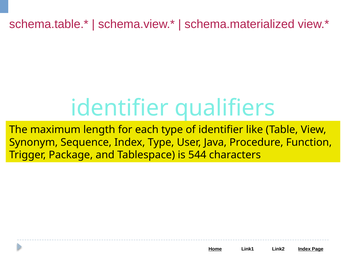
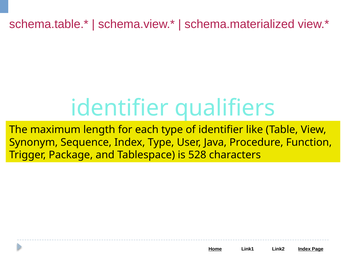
544: 544 -> 528 (197, 155)
